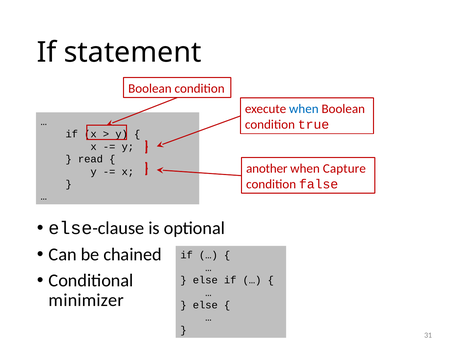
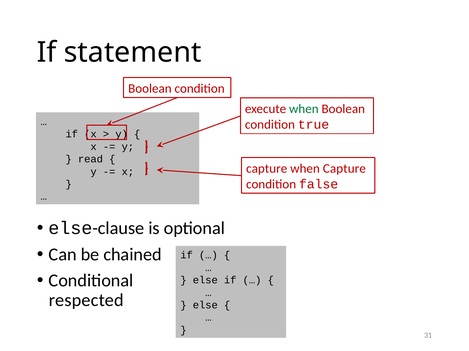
when colour: blue -> green (304, 109)
another: another -> capture (267, 169)
minimizer: minimizer -> respected (86, 301)
